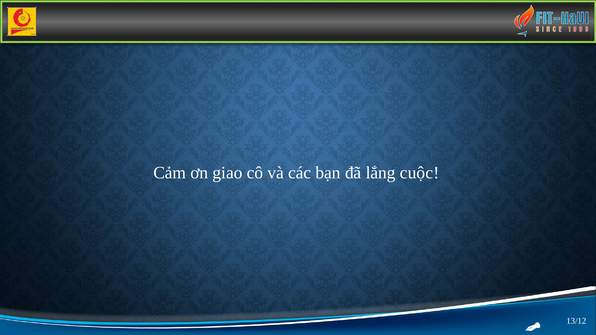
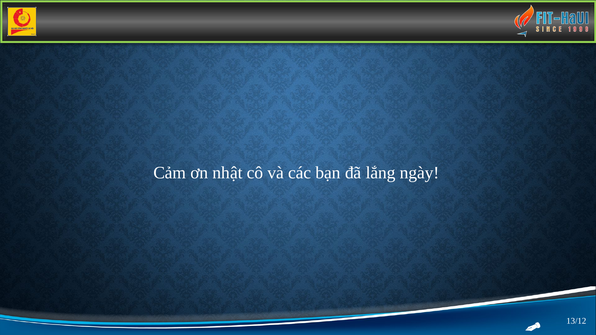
giao: giao -> nhật (228, 173)
cuộc: cuộc -> ngày (420, 173)
